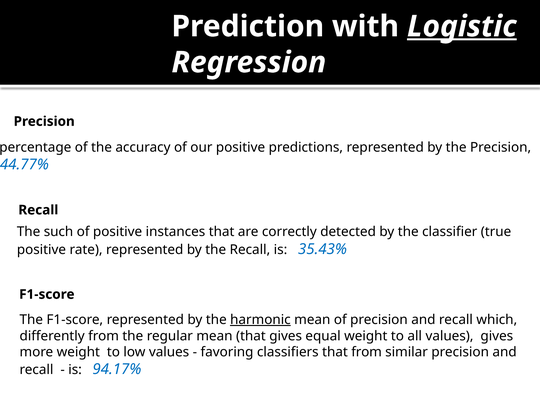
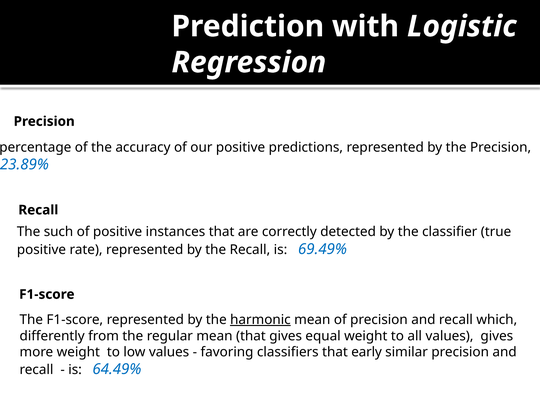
Logistic underline: present -> none (462, 26)
44.77%: 44.77% -> 23.89% (24, 165)
35.43%: 35.43% -> 69.49% (322, 249)
that from: from -> early (367, 352)
94.17%: 94.17% -> 64.49% (117, 369)
